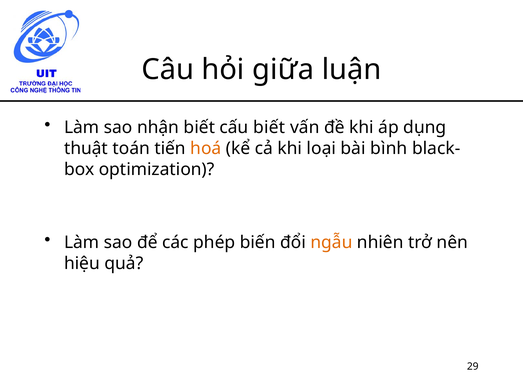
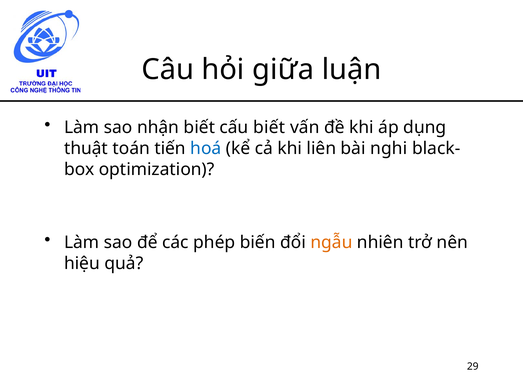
hoá colour: orange -> blue (206, 149)
loại: loại -> liên (321, 149)
bình: bình -> nghi (389, 149)
